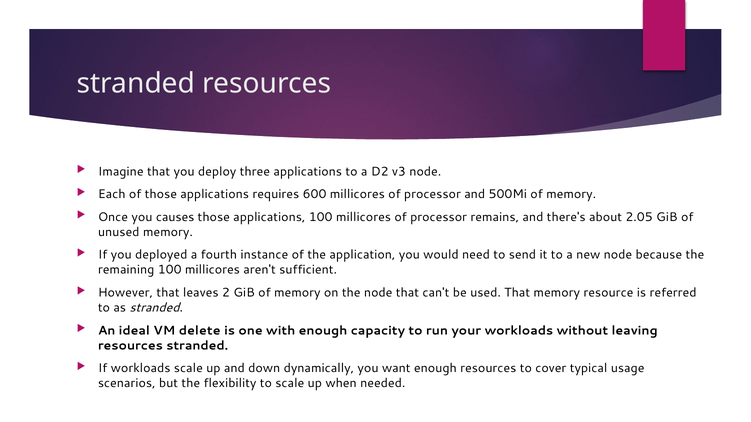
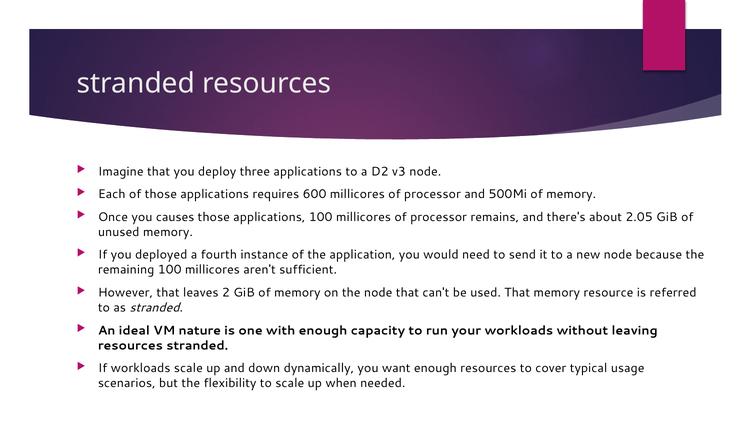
delete: delete -> nature (200, 331)
